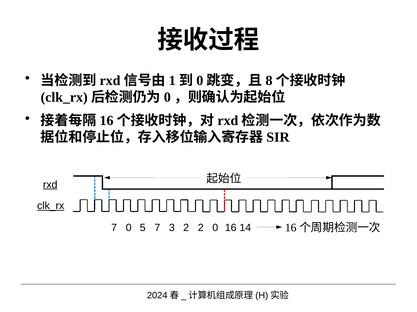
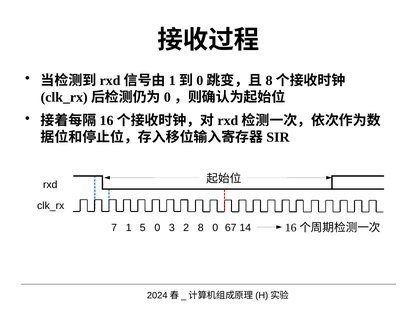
rxd underline: present -> none (50, 185)
clk_rx underline: present -> none (51, 206)
7 0: 0 -> 1 (129, 228)
5 7: 7 -> 0 (157, 228)
2 2: 2 -> 8 (201, 228)
16: 16 -> 67 (231, 228)
